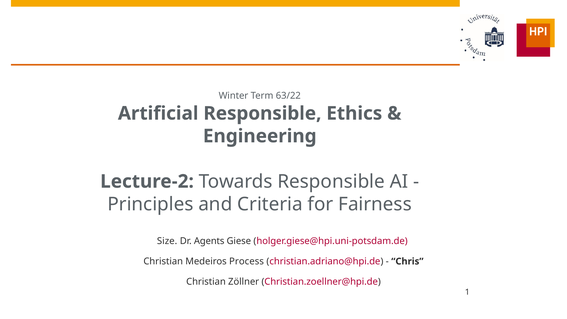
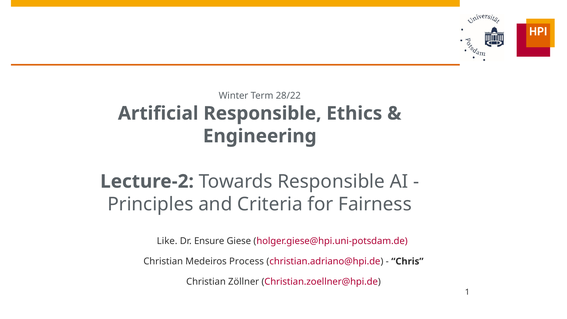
63/22: 63/22 -> 28/22 (288, 96)
Size: Size -> Like (167, 241)
Agents: Agents -> Ensure (209, 241)
